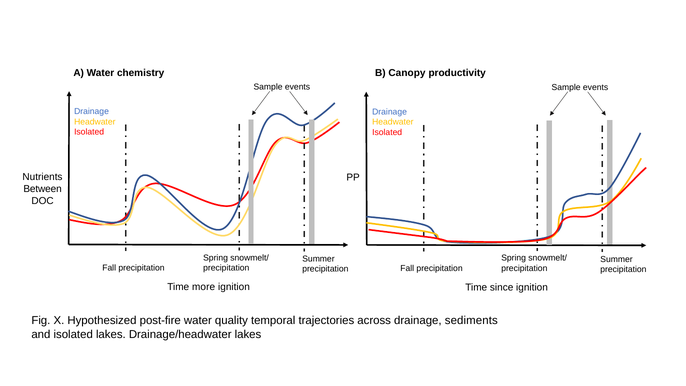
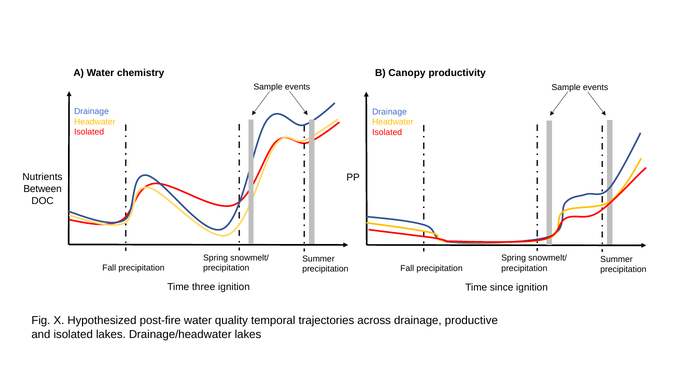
more: more -> three (204, 287)
sediments: sediments -> productive (471, 320)
